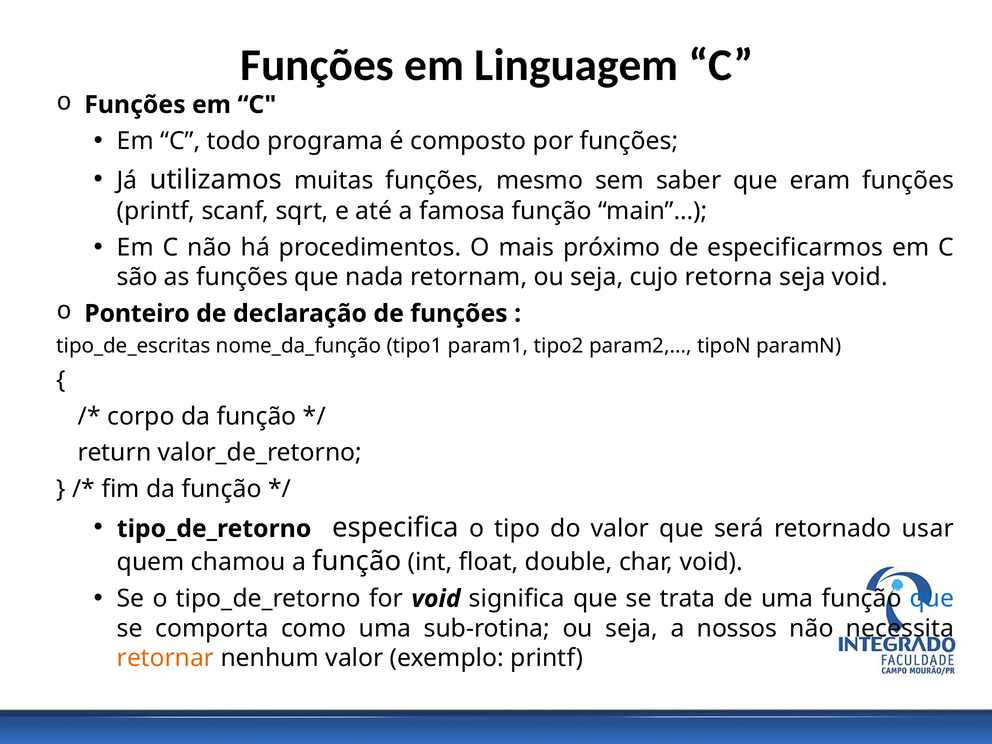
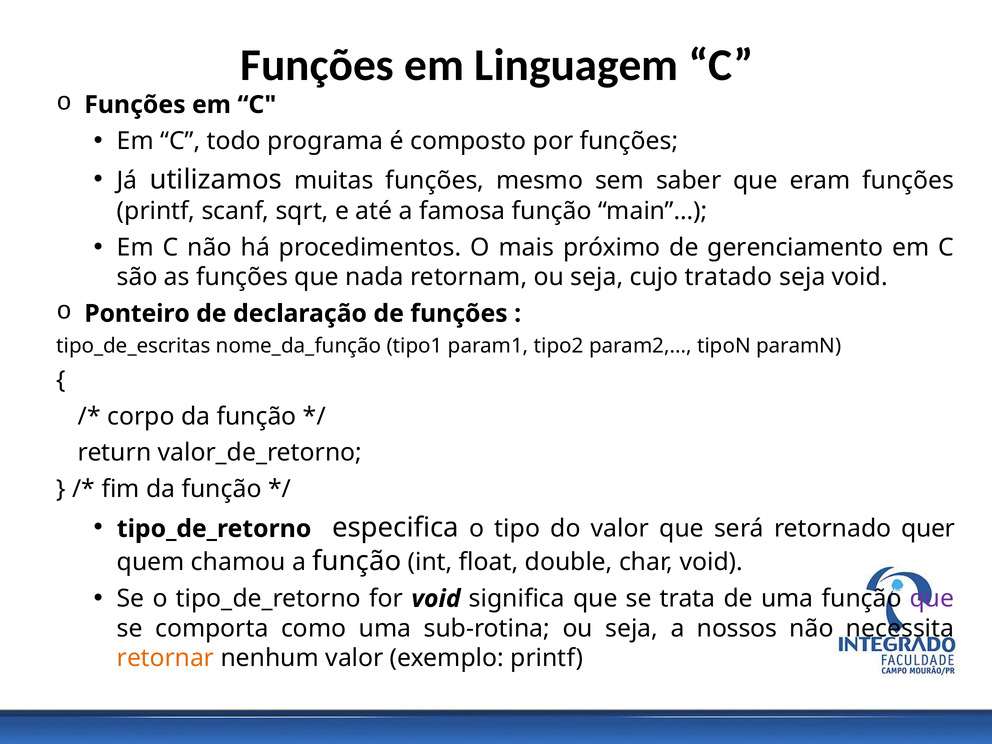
especificarmos: especificarmos -> gerenciamento (795, 247)
retorna: retorna -> tratado (729, 277)
usar: usar -> quer (928, 529)
que colour: blue -> purple (932, 599)
